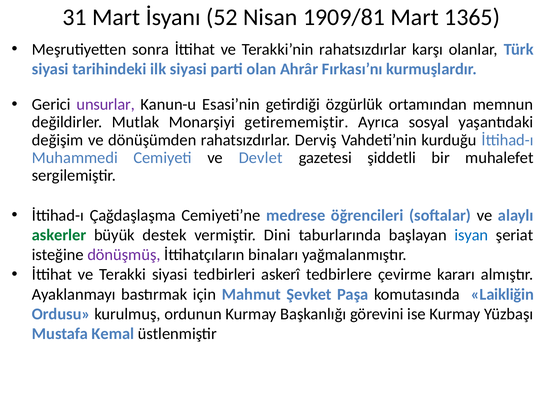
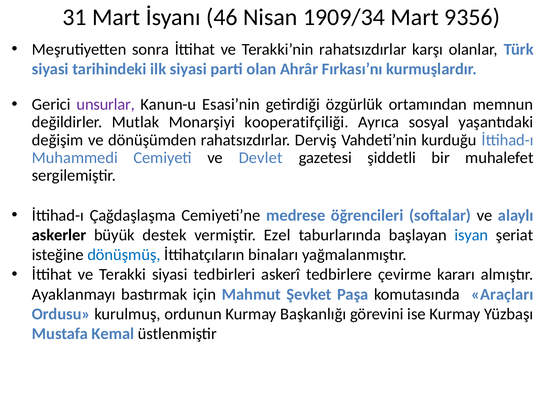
52: 52 -> 46 (222, 17)
1909/81: 1909/81 -> 1909/34 (344, 17)
1365: 1365 -> 9356 (472, 17)
getirememiştir: getirememiştir -> kooperatifçiliği (297, 122)
askerler colour: green -> black (59, 235)
Dini: Dini -> Ezel (277, 235)
dönüşmüş colour: purple -> blue (124, 255)
Laikliğin: Laikliğin -> Araçları (502, 294)
